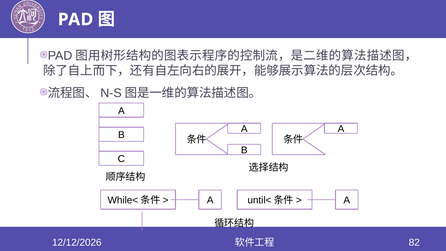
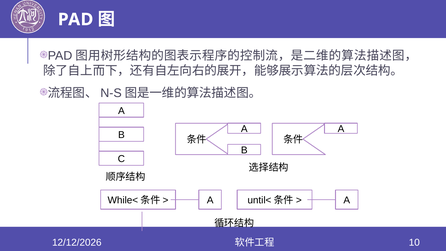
82: 82 -> 10 (414, 242)
